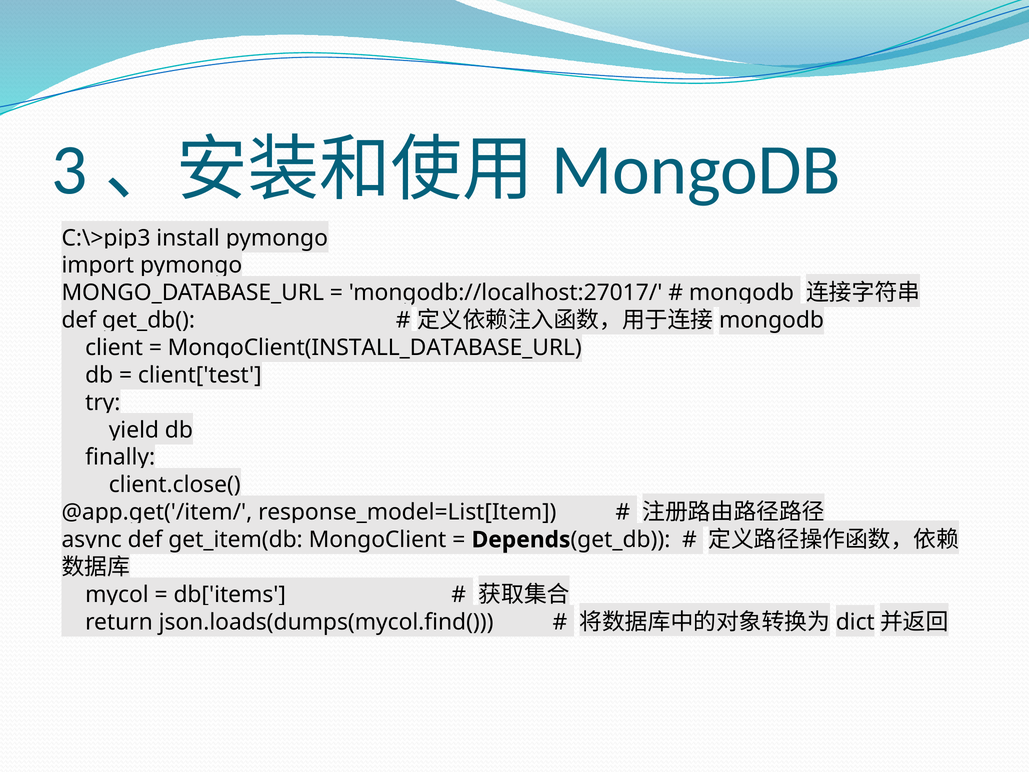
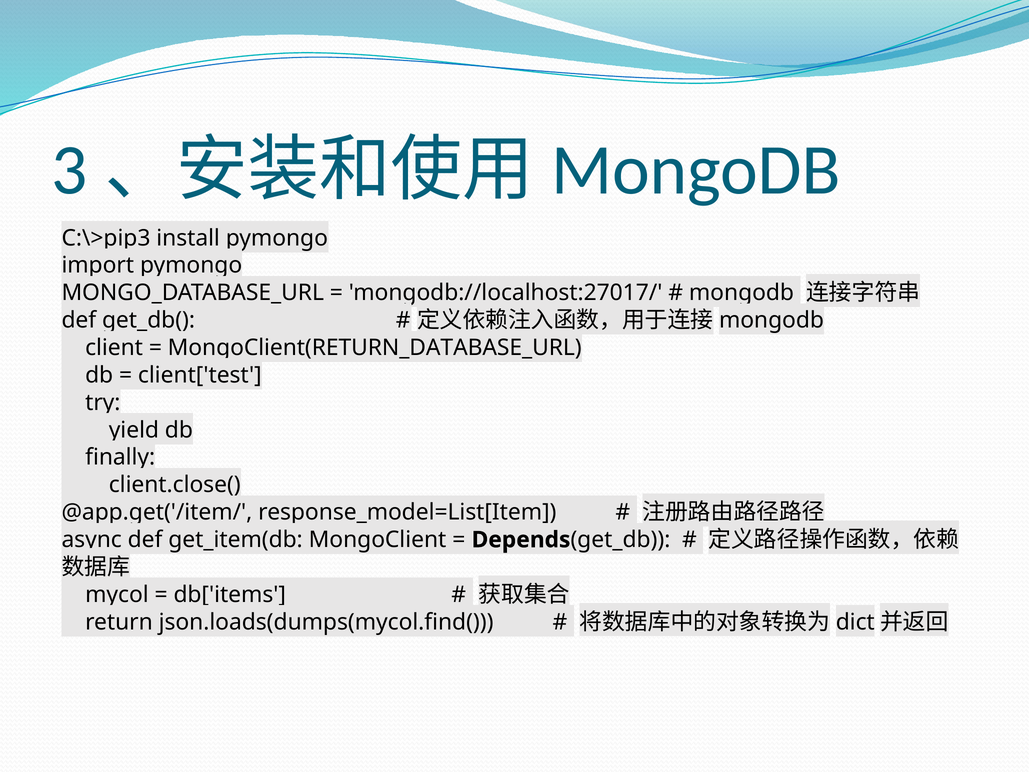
MongoClient(INSTALL_DATABASE_URL: MongoClient(INSTALL_DATABASE_URL -> MongoClient(RETURN_DATABASE_URL (375, 348)
